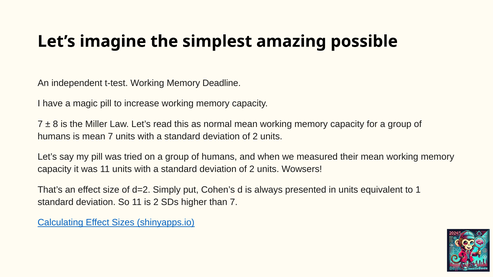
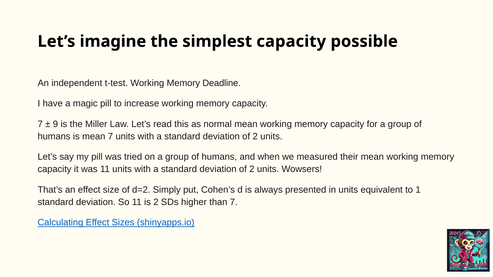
simplest amazing: amazing -> capacity (291, 41)
8: 8 -> 9 (55, 124)
